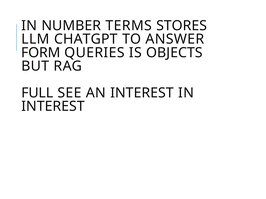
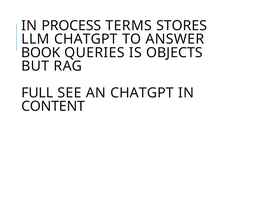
NUMBER: NUMBER -> PROCESS (71, 26)
FORM: FORM -> BOOK (41, 53)
AN INTEREST: INTEREST -> CHATGPT (142, 93)
INTEREST: INTEREST -> CONTENT (53, 107)
